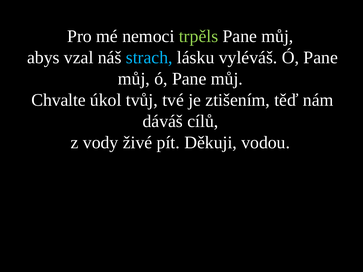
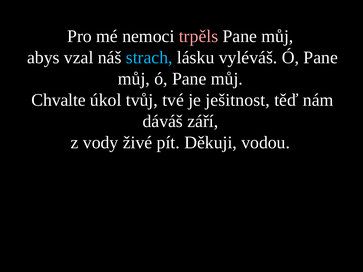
trpěls colour: light green -> pink (198, 36)
ztišením: ztišením -> ješitnost (238, 100)
cílů: cílů -> září (203, 121)
